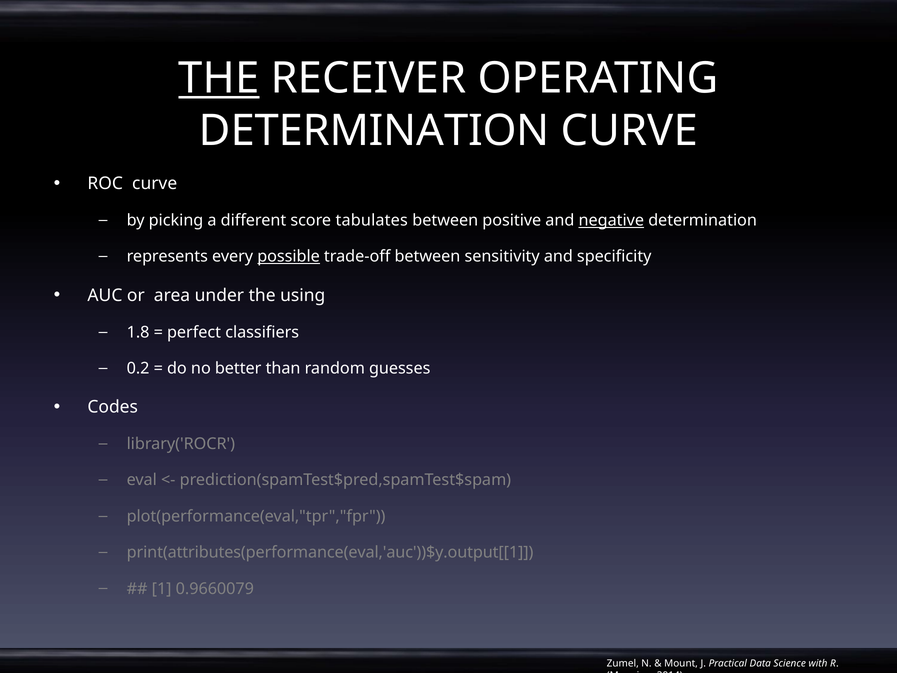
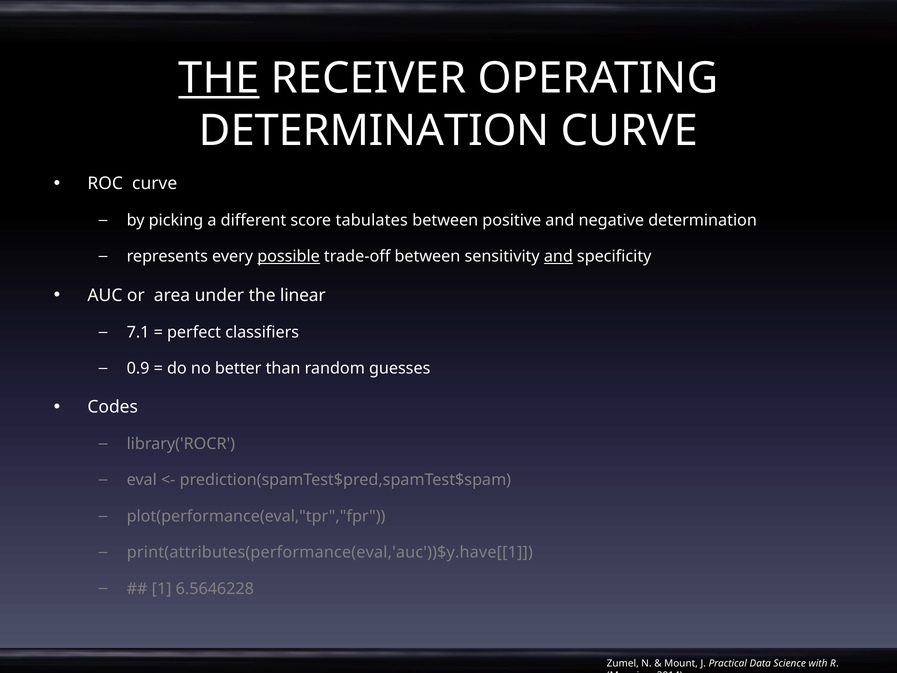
negative underline: present -> none (611, 220)
and underline: none -> present (558, 257)
using: using -> linear (303, 295)
1.8: 1.8 -> 7.1 (138, 332)
0.2: 0.2 -> 0.9 (138, 368)
print(attributes(performance(eval,'auc'))$y.output[[1: print(attributes(performance(eval,'auc'))$y.output[[1 -> print(attributes(performance(eval,'auc'))$y.have[[1 (330, 552)
0.9660079: 0.9660079 -> 6.5646228 (215, 588)
